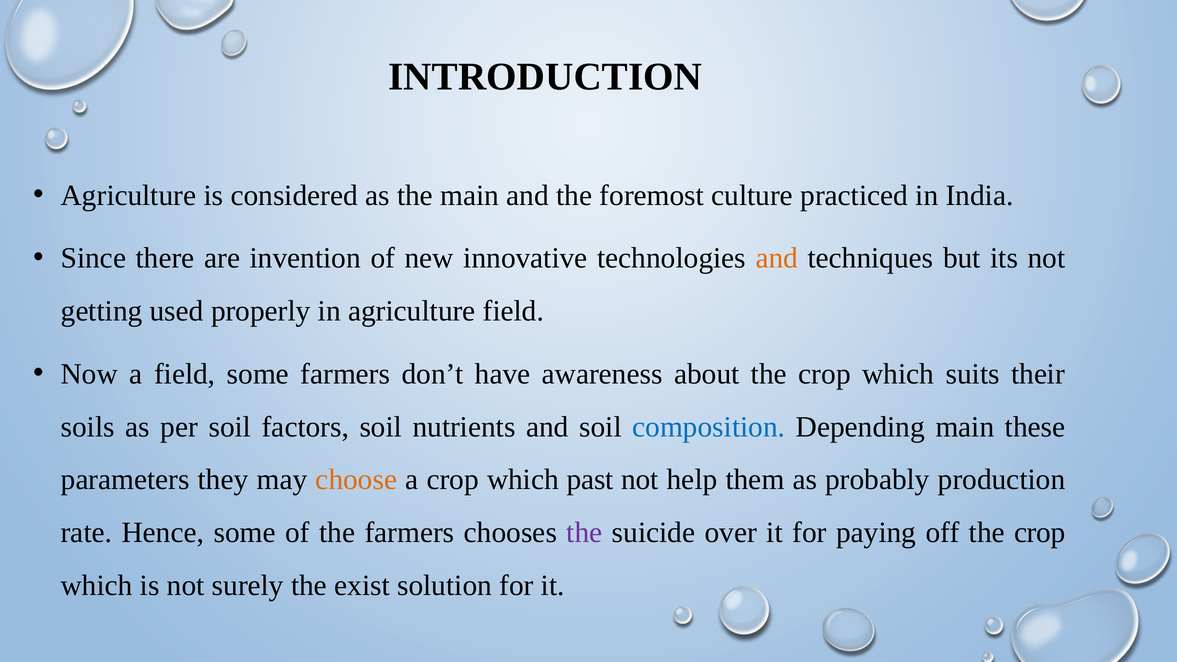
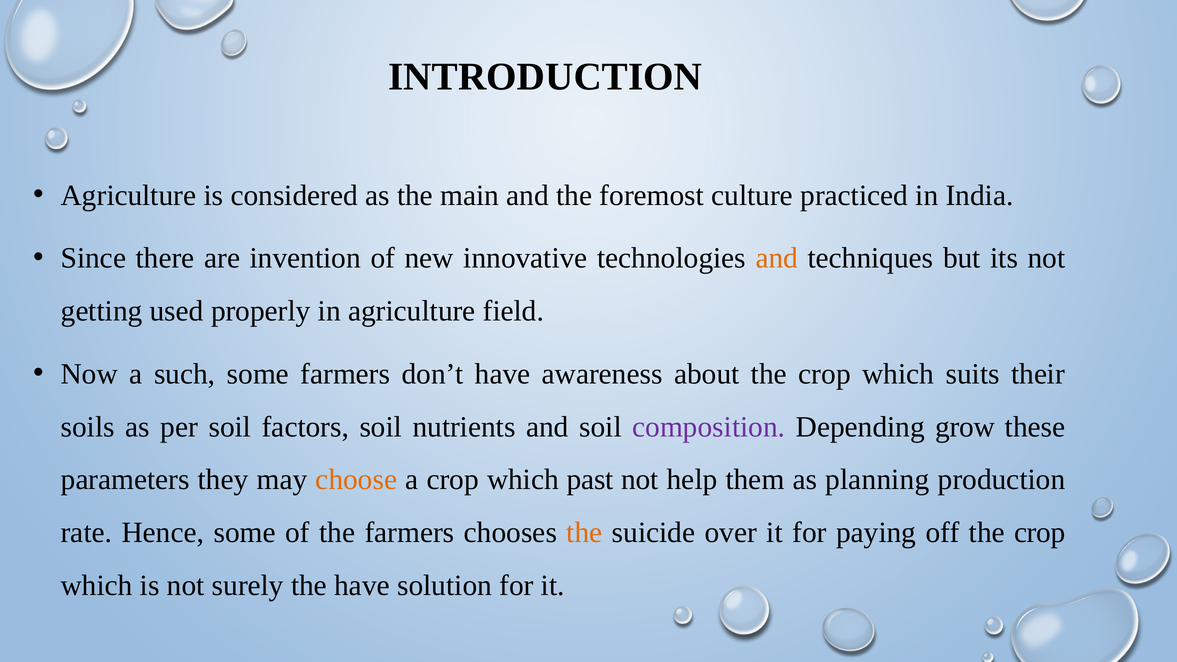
a field: field -> such (185, 374)
composition colour: blue -> purple (709, 427)
Depending main: main -> grow (965, 427)
probably: probably -> planning (877, 480)
the colour: purple -> orange (584, 533)
the exist: exist -> have (362, 586)
